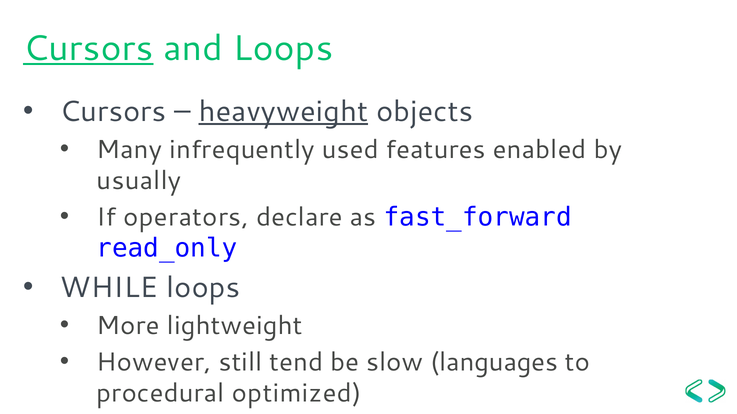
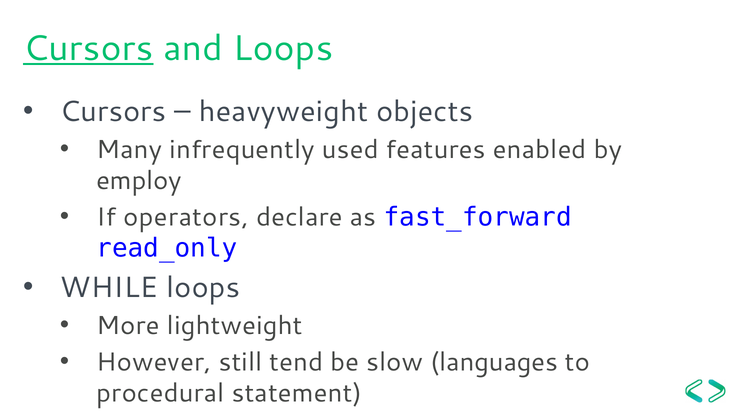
heavyweight underline: present -> none (283, 112)
usually: usually -> employ (139, 181)
optimized: optimized -> statement (297, 394)
